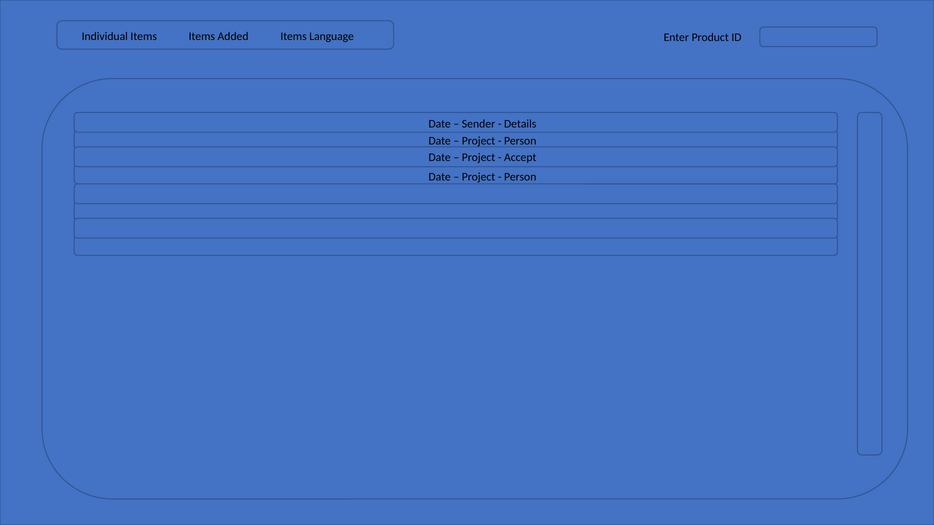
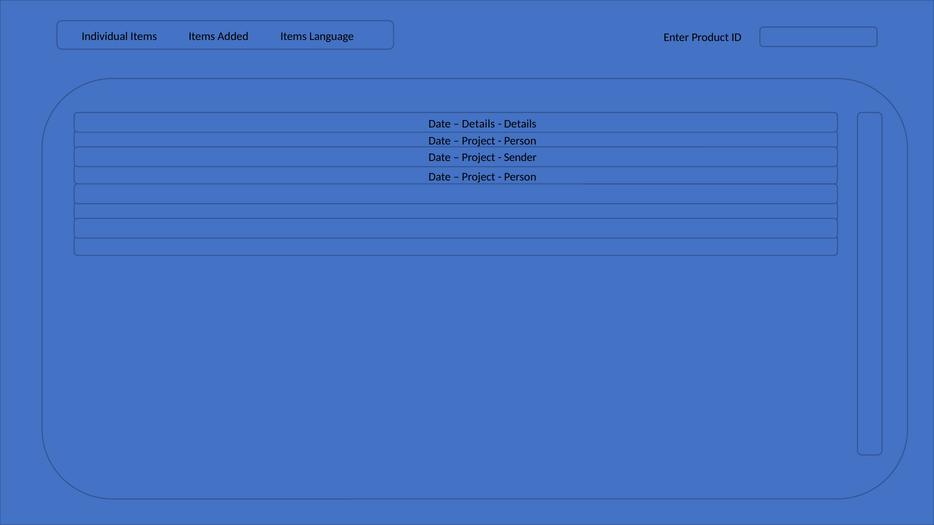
Sender: Sender -> Details (478, 124)
Accept: Accept -> Sender (520, 157)
